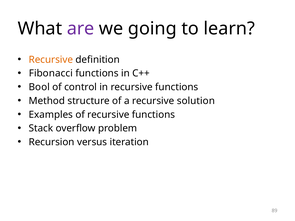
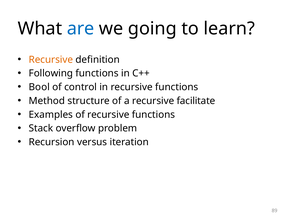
are colour: purple -> blue (81, 29)
Fibonacci: Fibonacci -> Following (51, 73)
solution: solution -> facilitate (196, 101)
